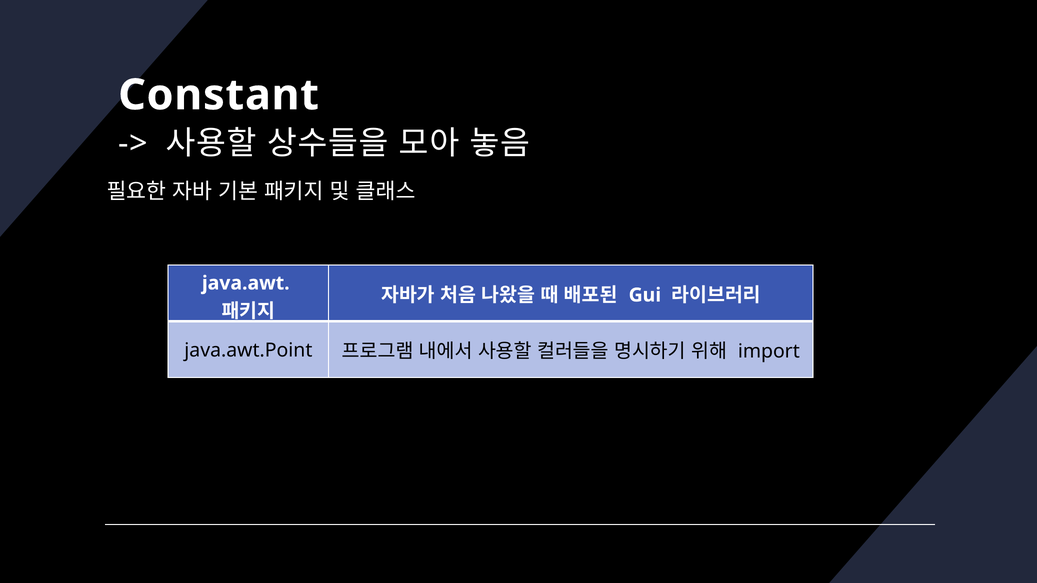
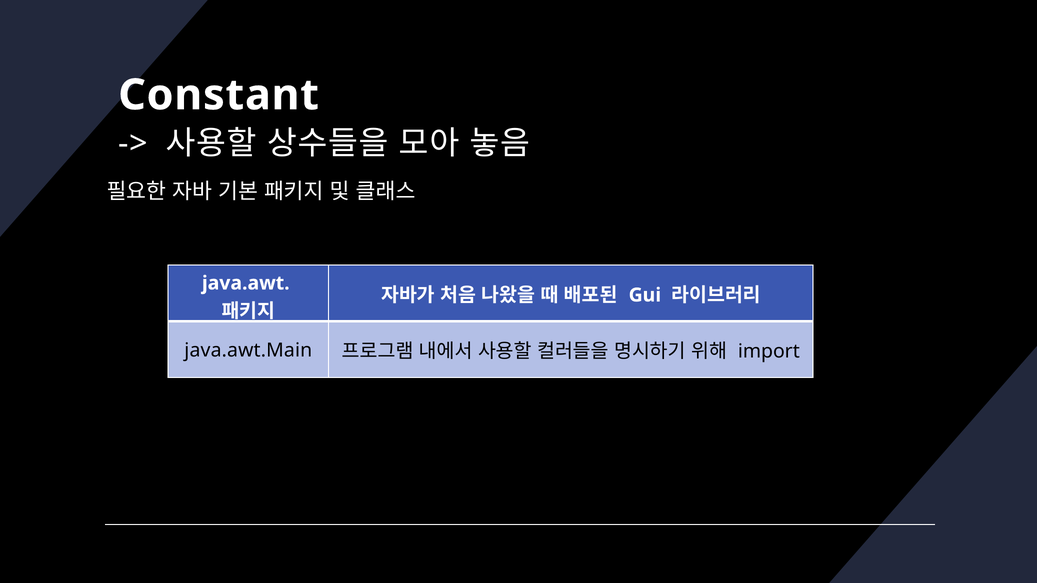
java.awt.Point: java.awt.Point -> java.awt.Main (248, 351)
